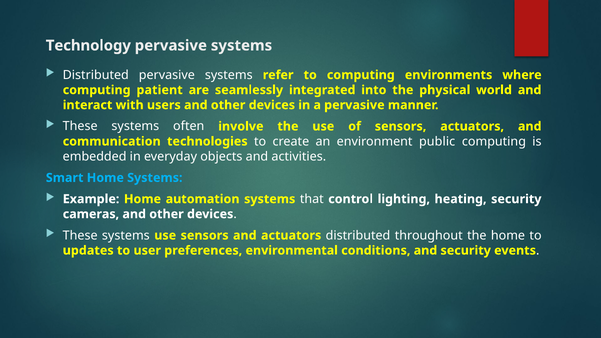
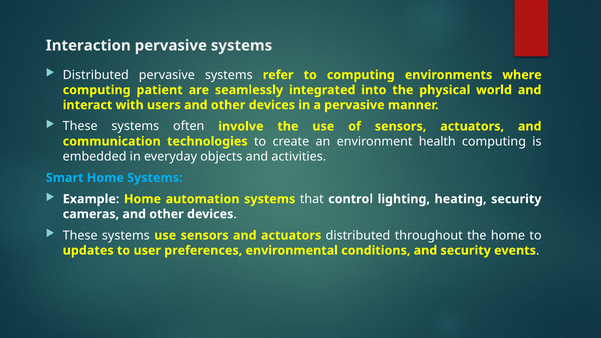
Technology: Technology -> Interaction (88, 46)
public: public -> health (437, 141)
